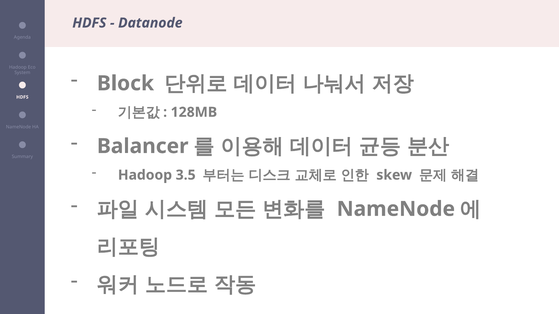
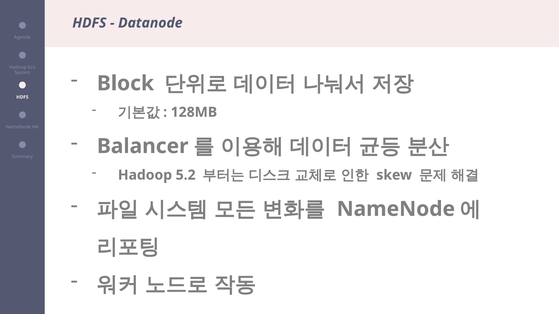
3.5: 3.5 -> 5.2 (186, 175)
